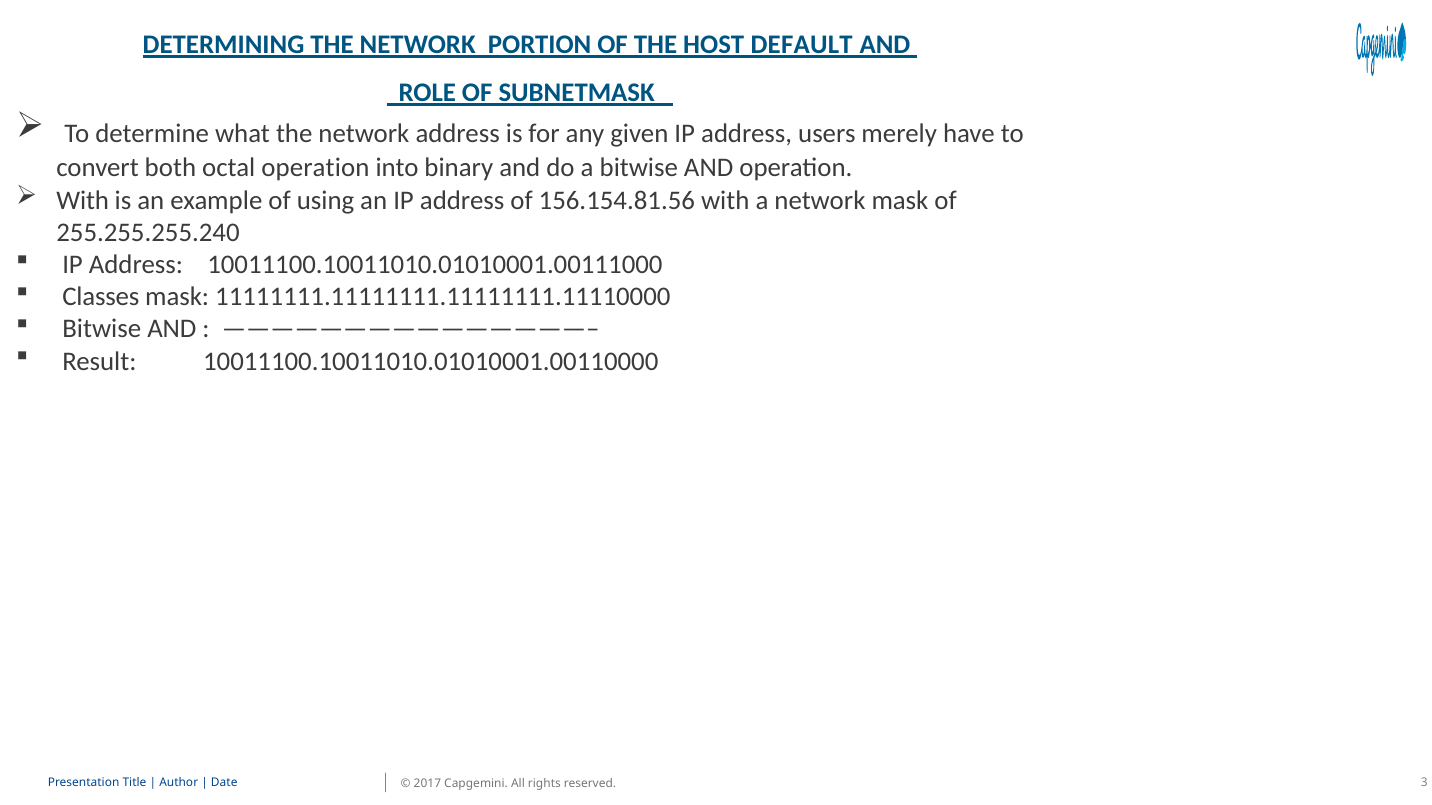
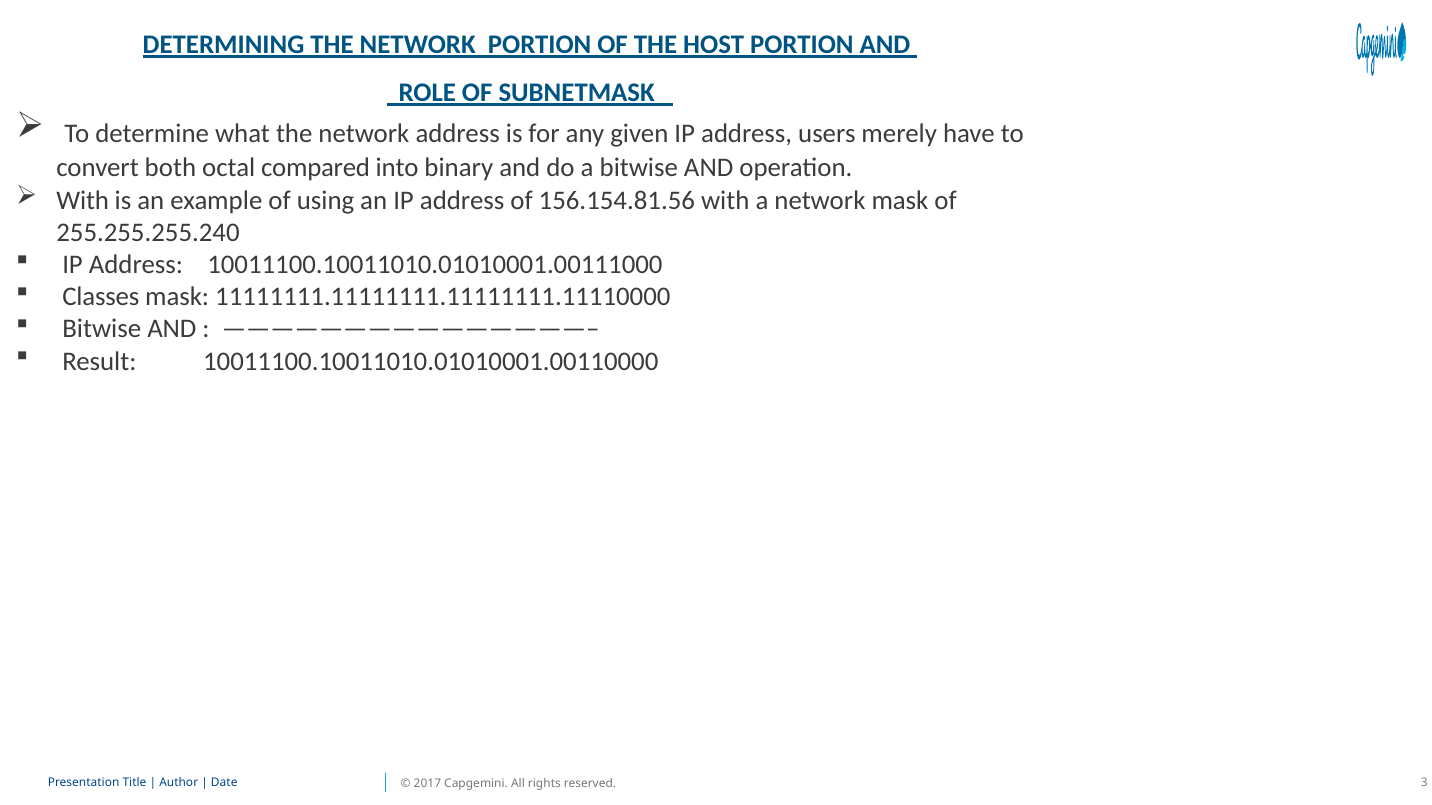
HOST DEFAULT: DEFAULT -> PORTION (802, 45)
octal operation: operation -> compared (316, 168)
